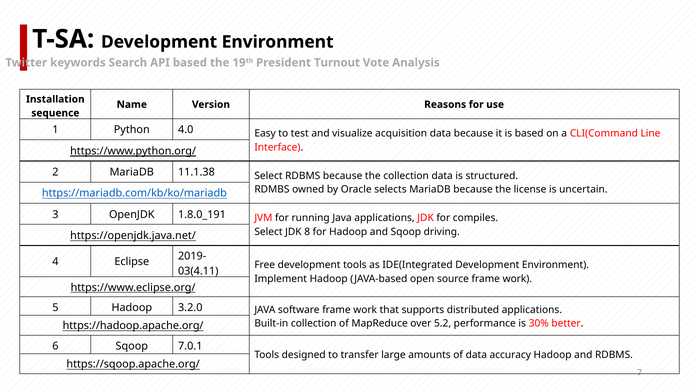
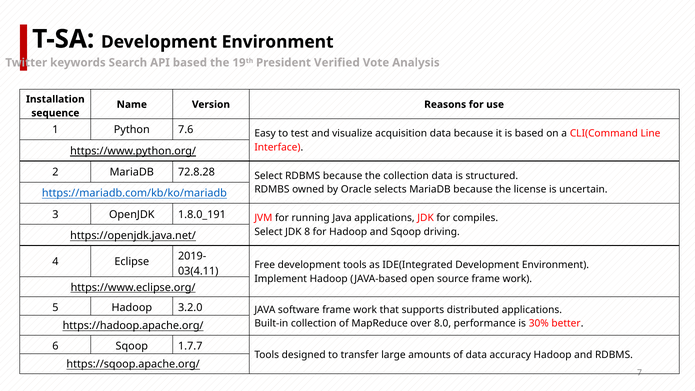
Turnout: Turnout -> Verified (337, 63)
4.0: 4.0 -> 7.6 (186, 130)
11.1.38: 11.1.38 -> 72.8.28 (196, 172)
5.2: 5.2 -> 8.0 (443, 324)
7.0.1: 7.0.1 -> 1.7.7 (190, 346)
